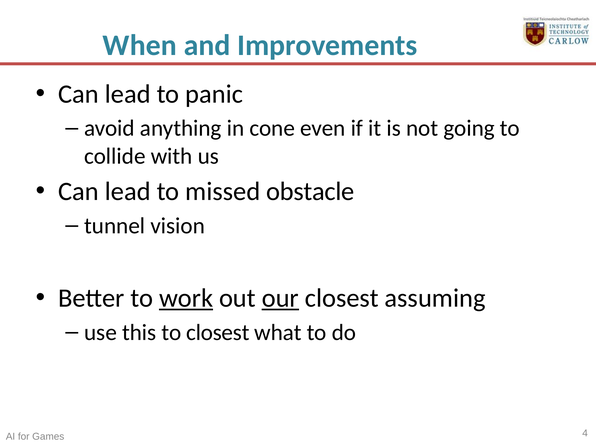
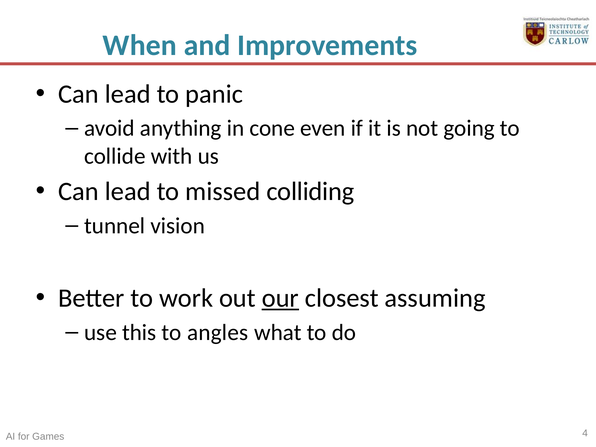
obstacle: obstacle -> colliding (310, 191)
work underline: present -> none (186, 298)
to closest: closest -> angles (218, 332)
